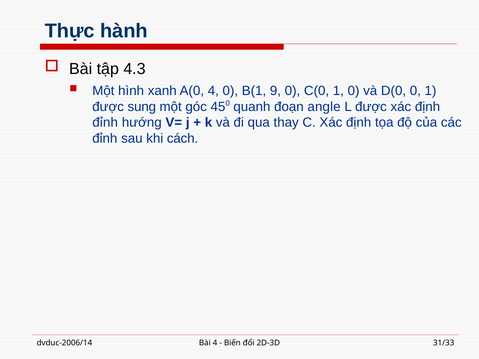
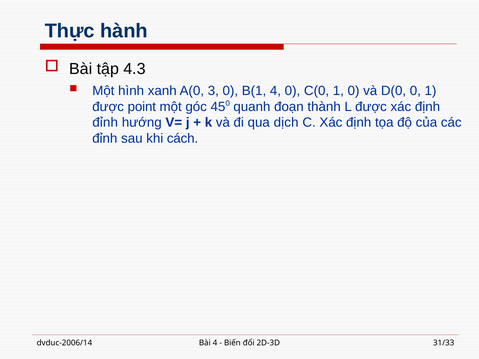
A(0 4: 4 -> 3 (213, 91)
B(1 9: 9 -> 4 (275, 91)
sung: sung -> point (142, 107)
angle: angle -> thành (324, 107)
thay: thay -> dịch (286, 123)
